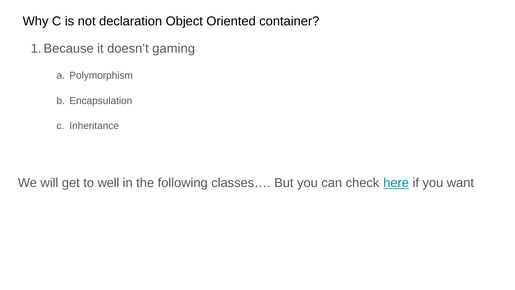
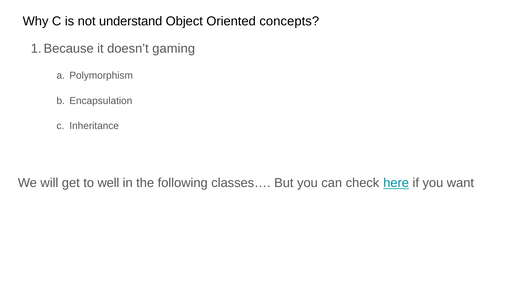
declaration: declaration -> understand (131, 21)
container: container -> concepts (289, 21)
